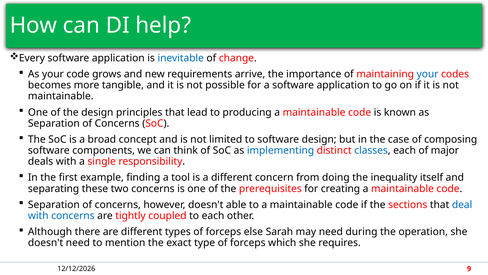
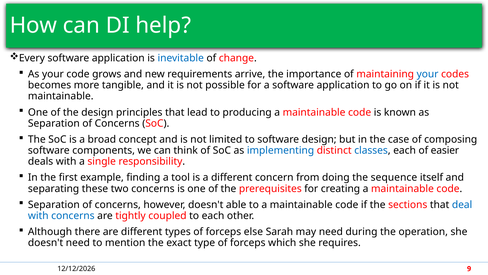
major: major -> easier (445, 150)
inequality: inequality -> sequence (394, 177)
